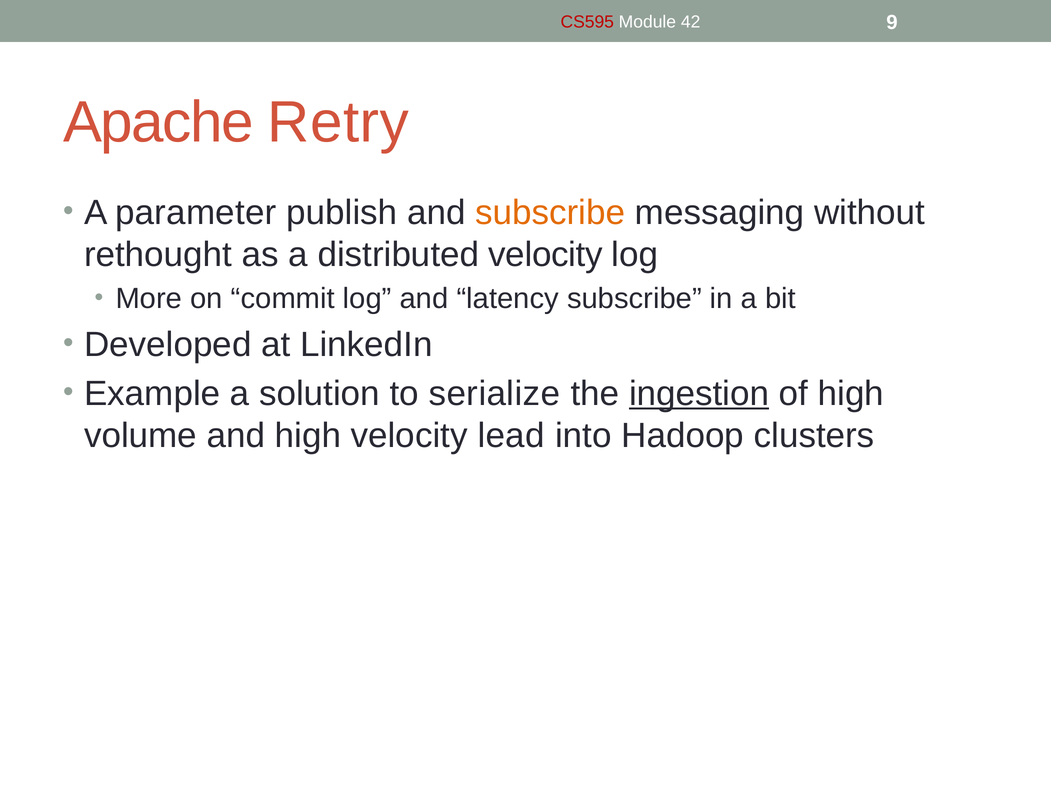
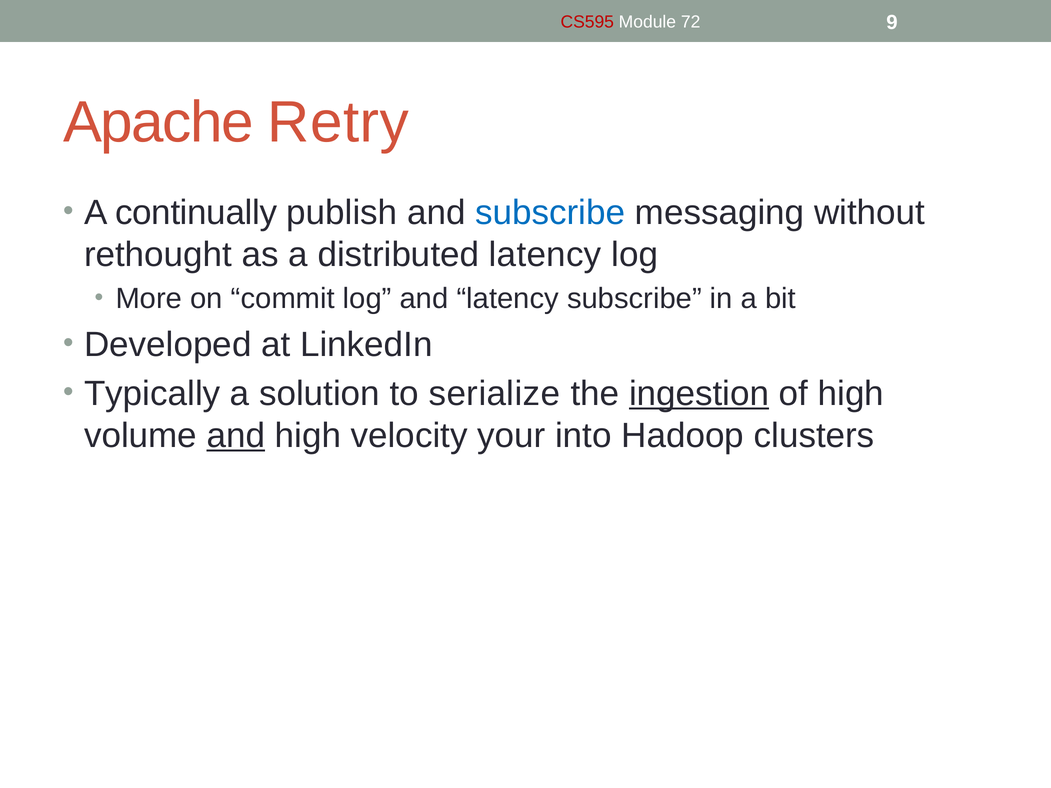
42: 42 -> 72 (691, 22)
parameter: parameter -> continually (196, 213)
subscribe colour: orange -> blue (550, 213)
distributed velocity: velocity -> latency (545, 255)
Example: Example -> Typically (152, 394)
and underline: none -> present (236, 436)
lead: lead -> your (511, 436)
